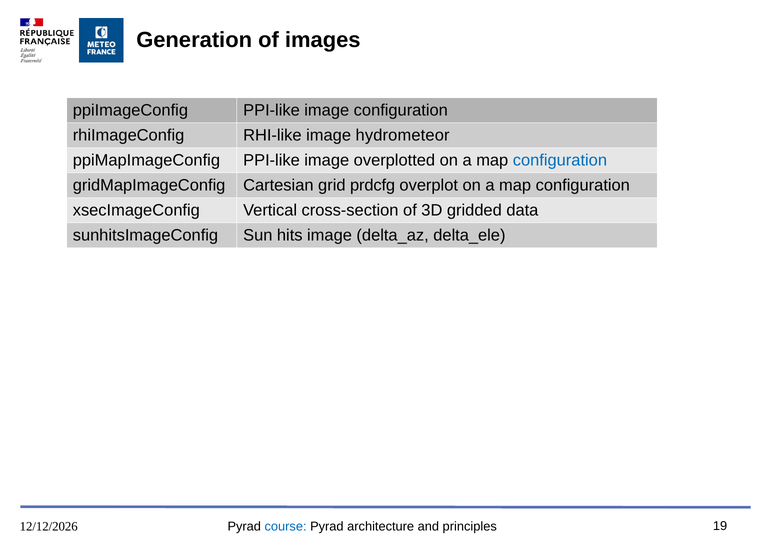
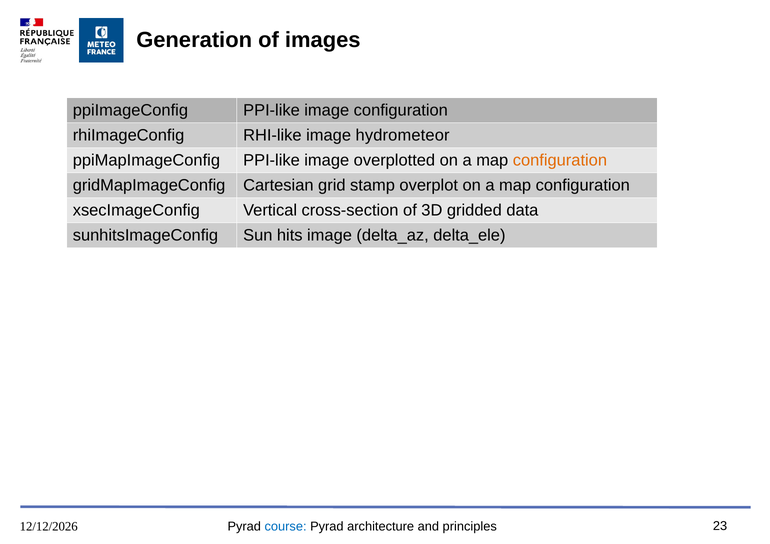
configuration colour: blue -> orange (560, 161)
prdcfg: prdcfg -> stamp (373, 186)
19: 19 -> 23 (720, 527)
